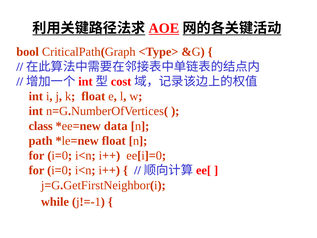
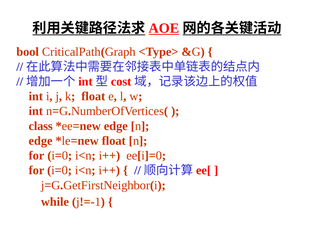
data: data -> edge (116, 126)
path: path -> edge (41, 141)
